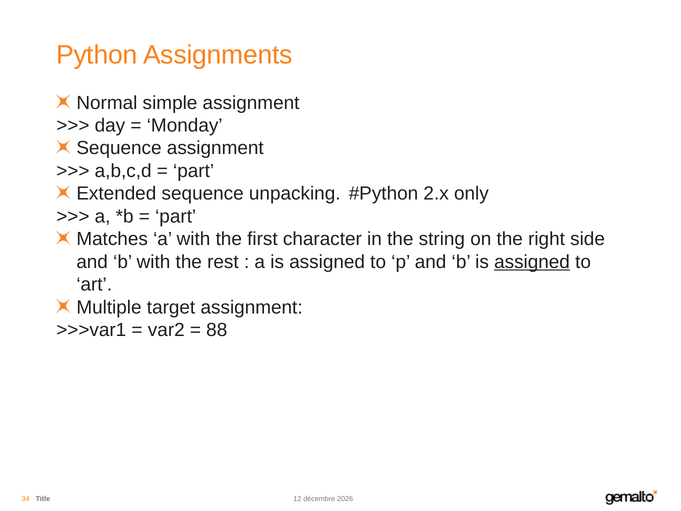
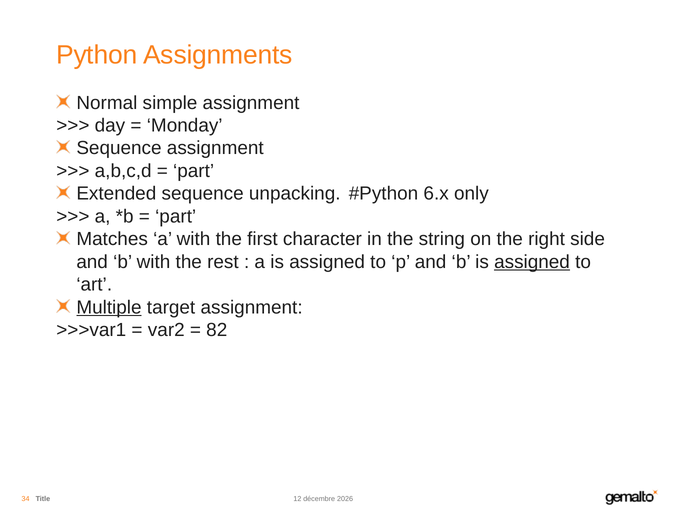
2.x: 2.x -> 6.x (436, 194)
Multiple underline: none -> present (109, 307)
88: 88 -> 82 (217, 330)
